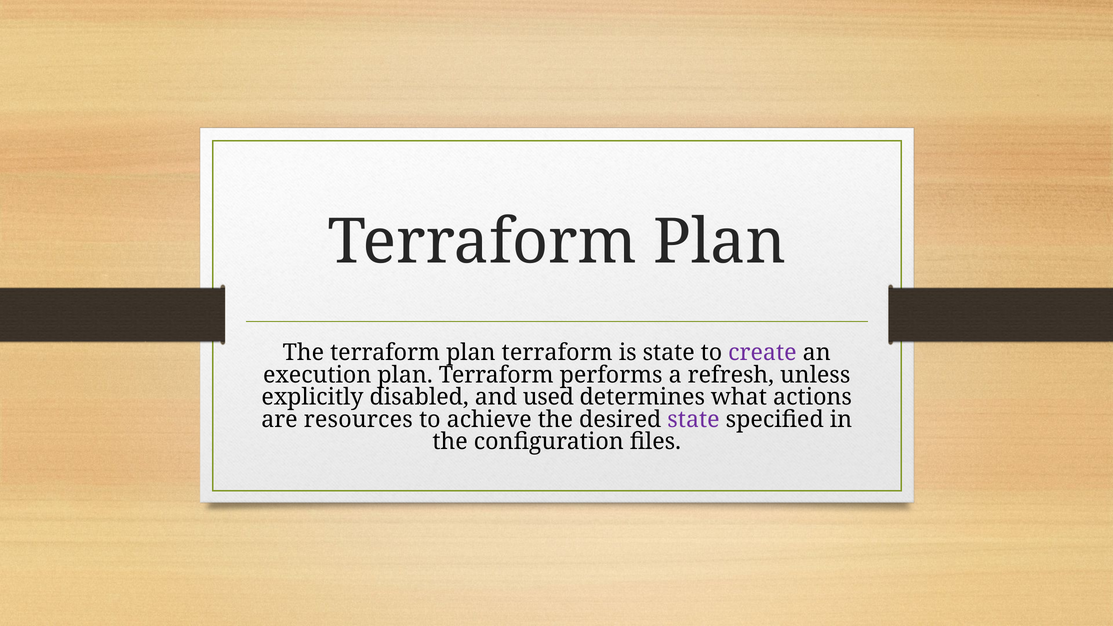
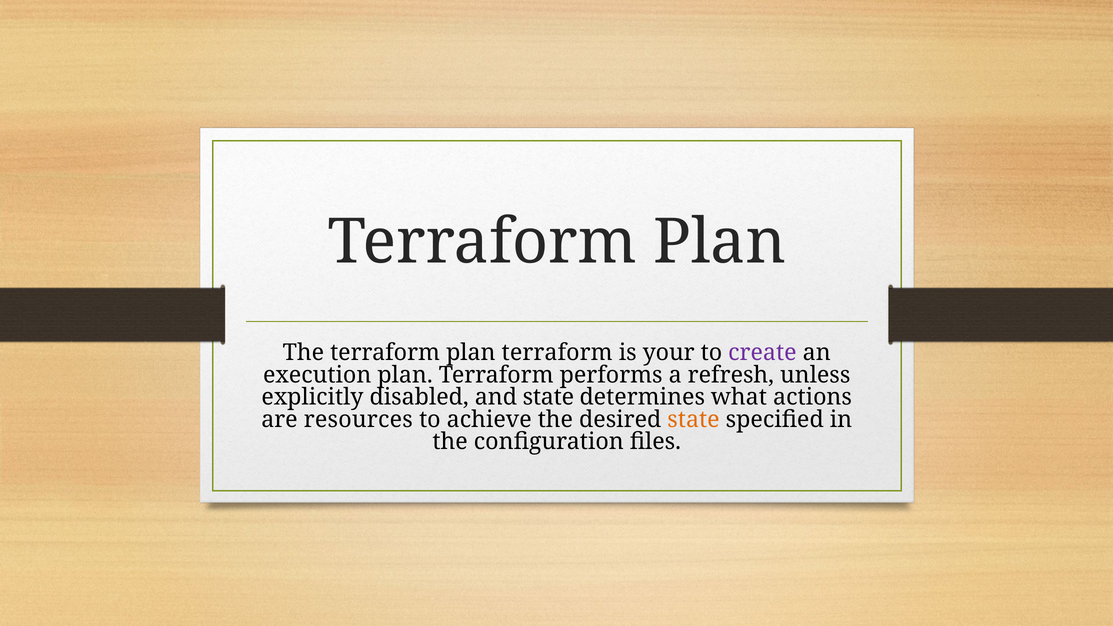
is state: state -> your (669, 353)
and used: used -> state (548, 397)
state colour: purple -> orange (694, 420)
